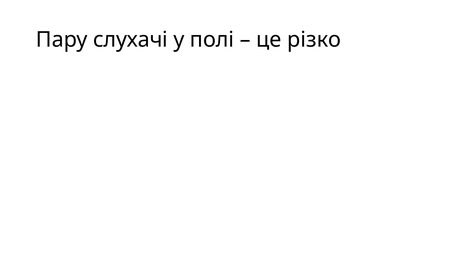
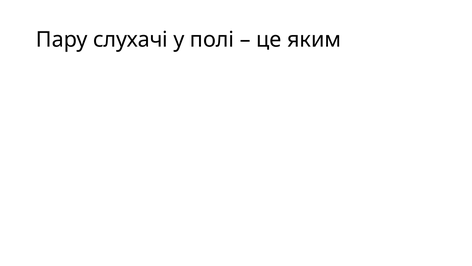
різко: різко -> яким (314, 40)
